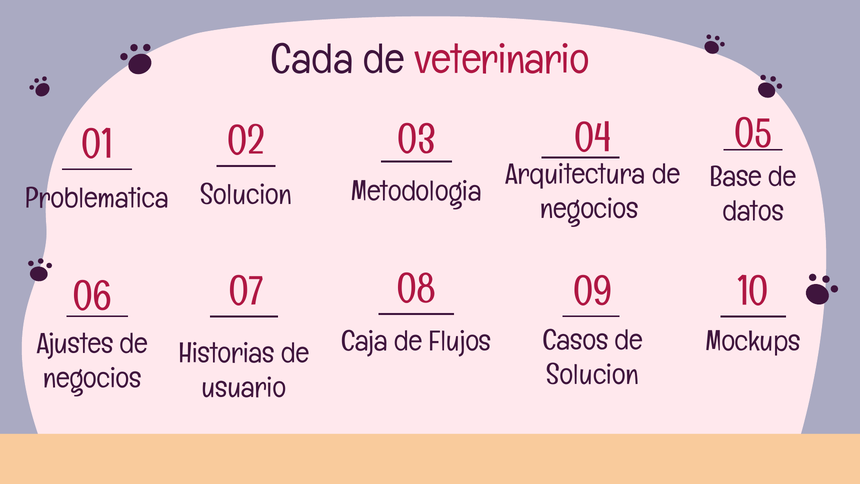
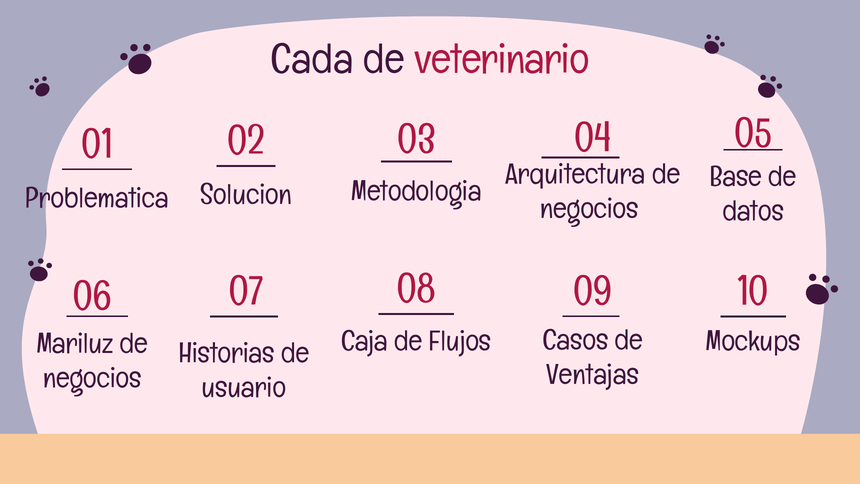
Ajustes: Ajustes -> Mariluz (75, 343)
Solucion: Solucion -> Ventajas (593, 375)
